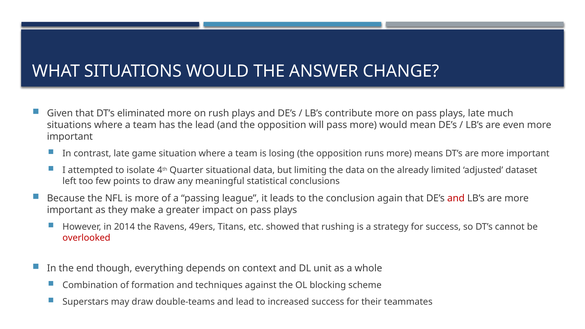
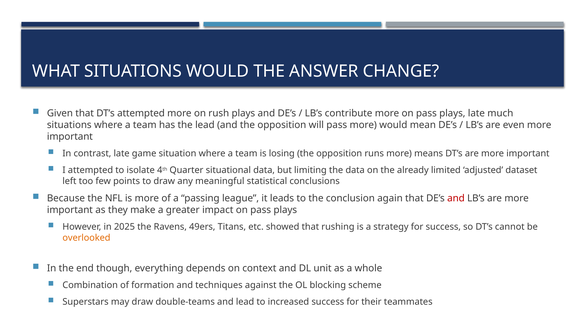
DT’s eliminated: eliminated -> attempted (141, 113)
2014: 2014 -> 2025 (124, 227)
overlooked colour: red -> orange (86, 238)
